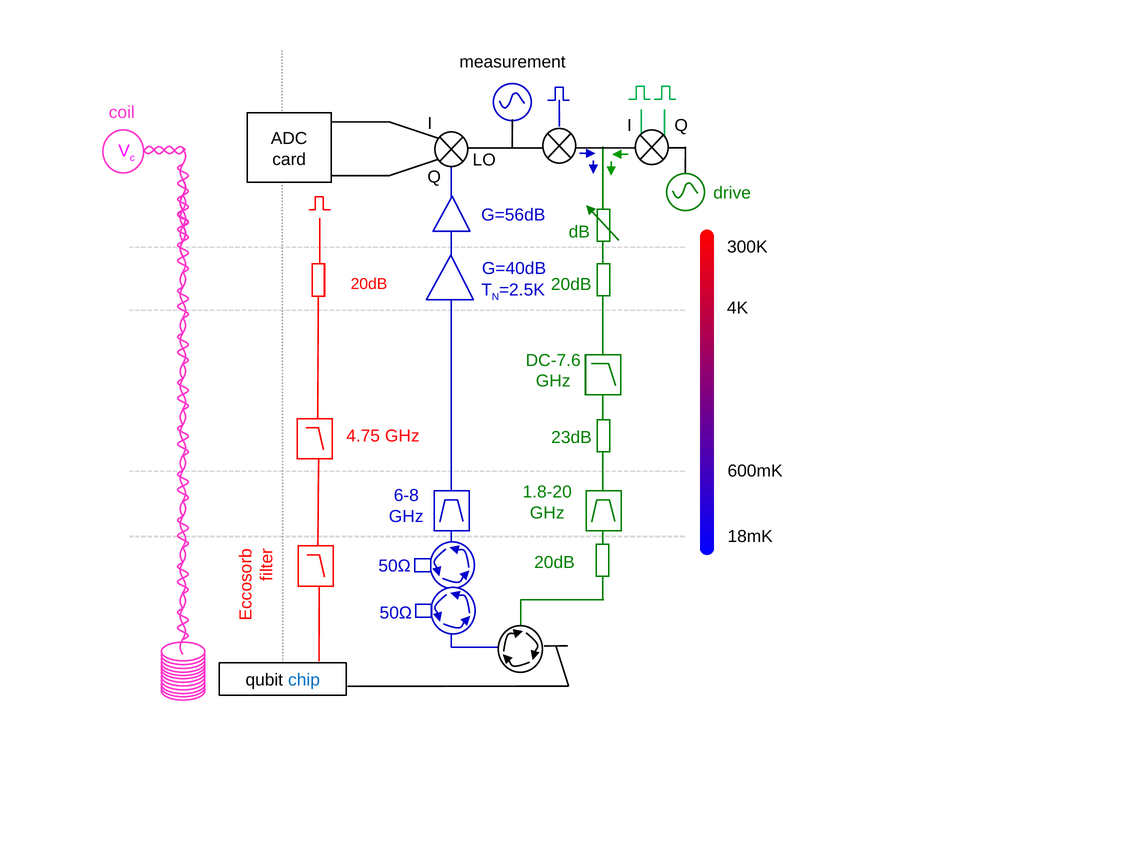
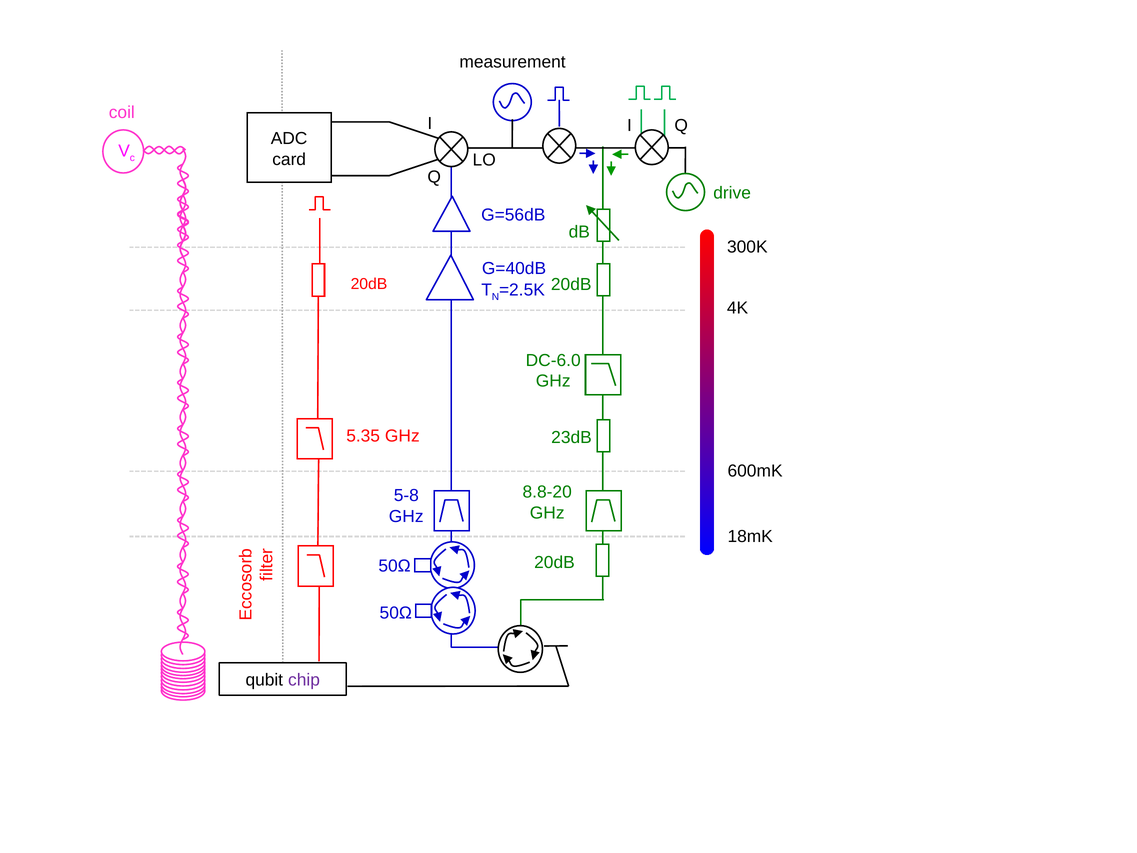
DC-7.6: DC-7.6 -> DC-6.0 (553, 360)
4.75: 4.75 -> 5.35 (363, 436)
1.8-20: 1.8-20 -> 8.8-20 (547, 492)
6-8: 6-8 -> 5-8 (406, 495)
chip colour: blue -> purple (304, 680)
